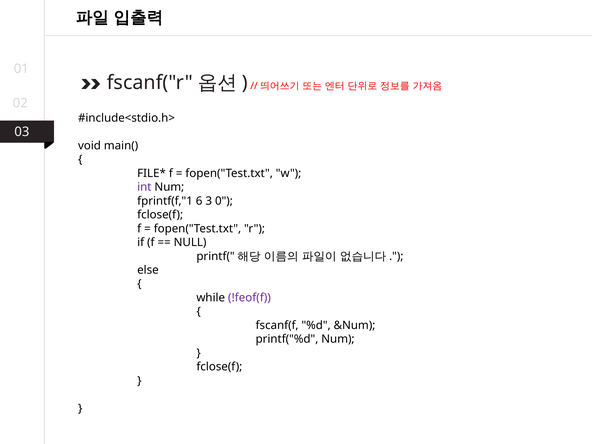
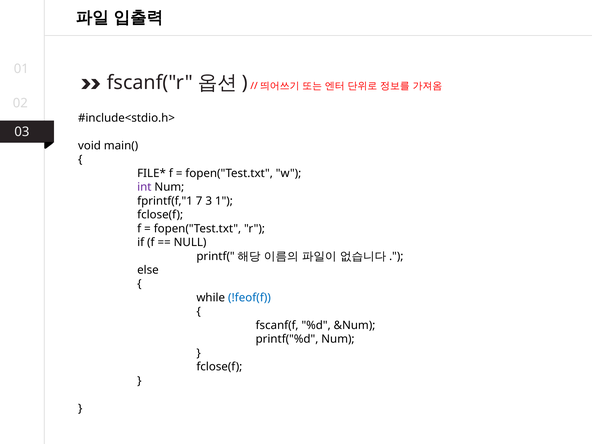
6: 6 -> 7 (199, 201)
0: 0 -> 1 (224, 201)
!feof(f colour: purple -> blue (249, 298)
